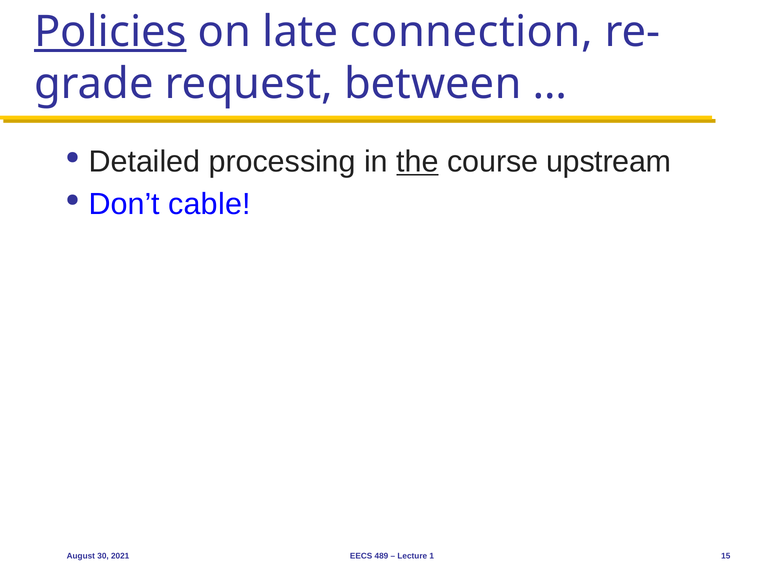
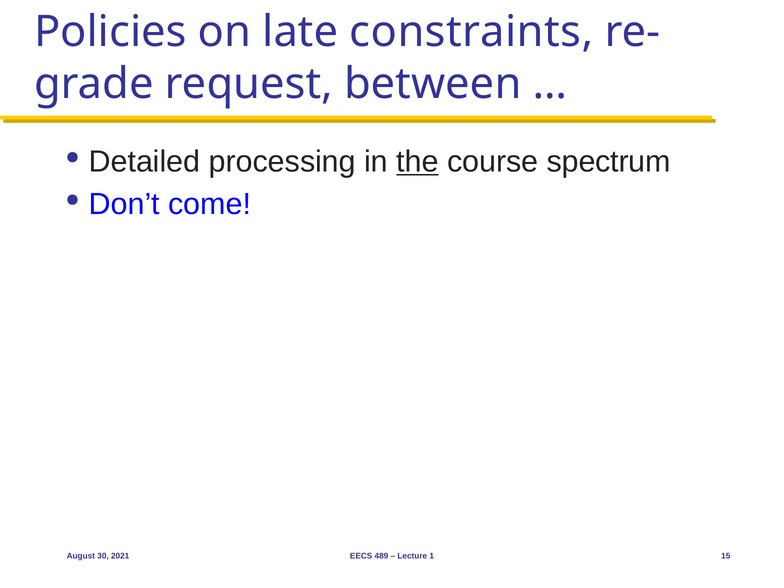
Policies underline: present -> none (110, 32)
connection: connection -> constraints (471, 32)
upstream: upstream -> spectrum (609, 162)
cable: cable -> come (210, 204)
